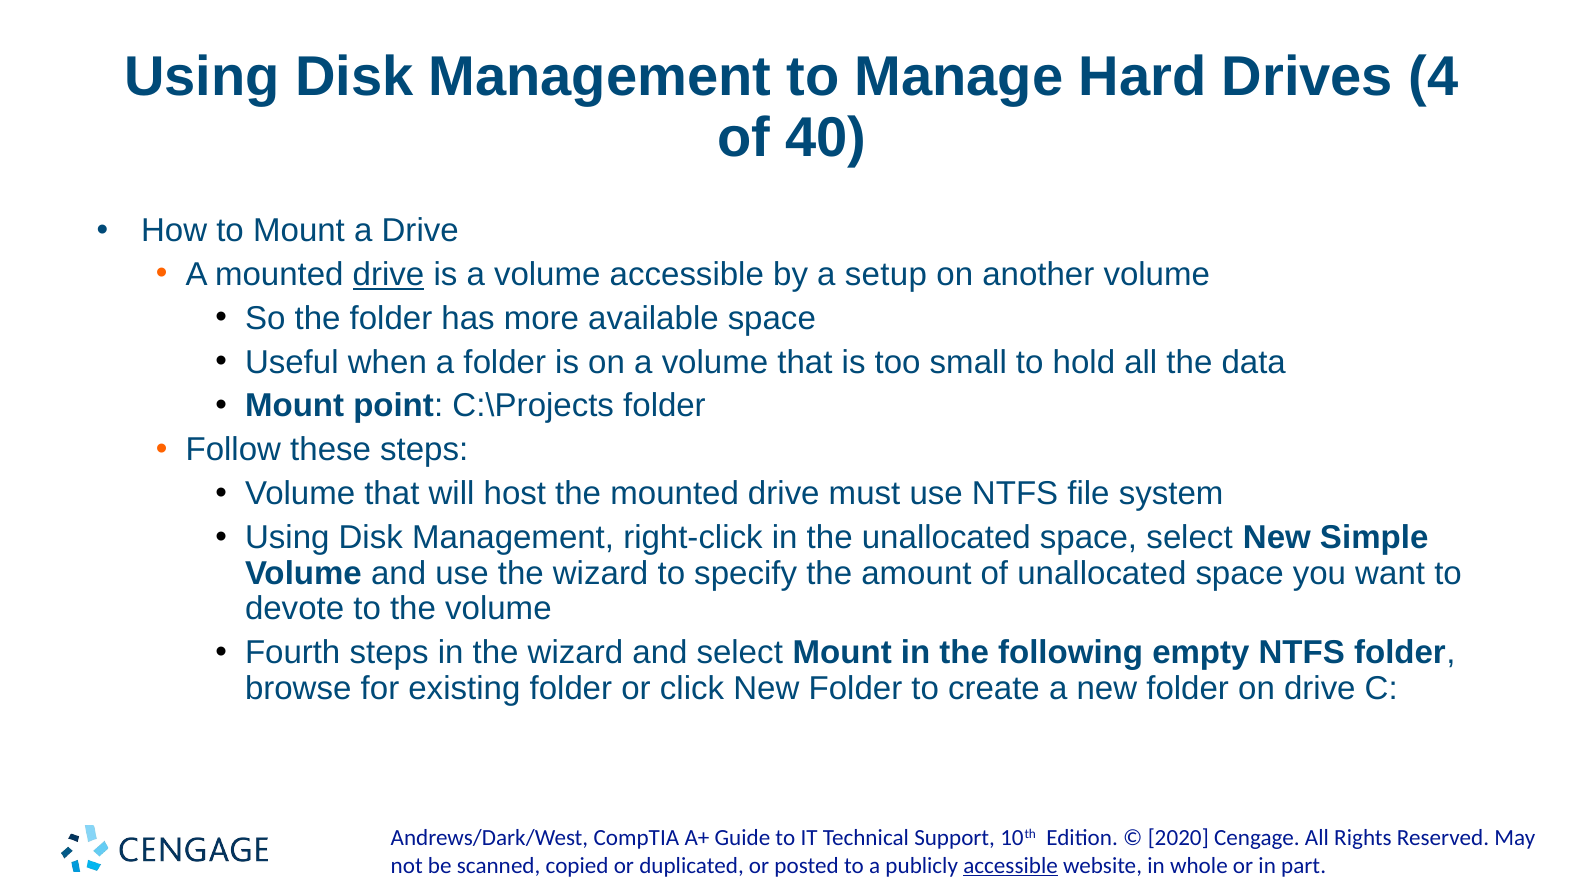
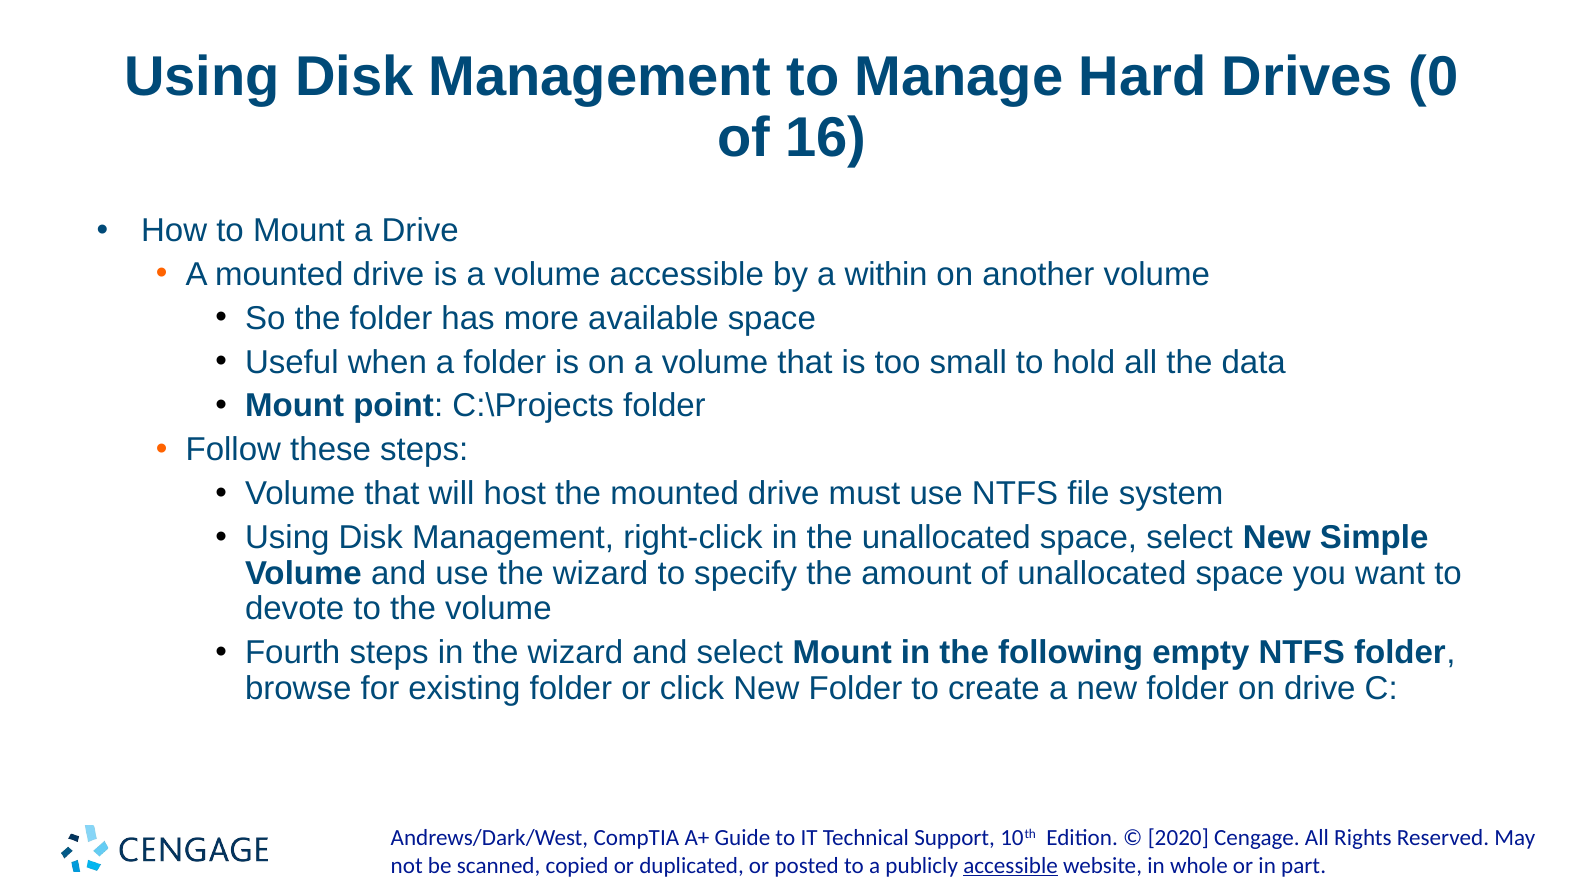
4: 4 -> 0 (1433, 77)
40: 40 -> 16 (826, 138)
drive underline: present -> none (388, 274)
setup: setup -> within (886, 274)
